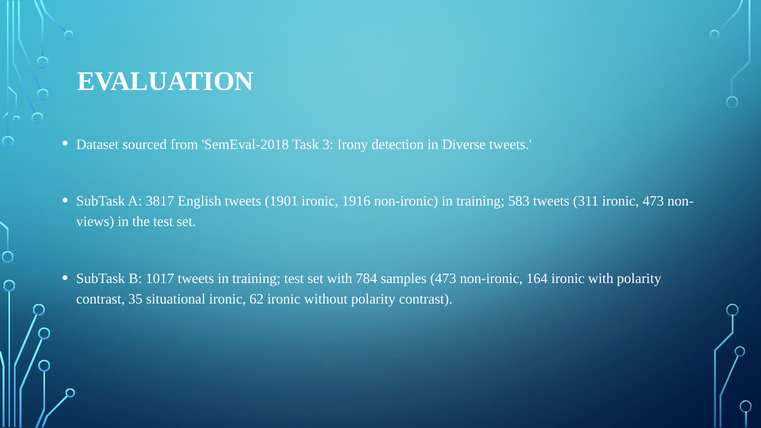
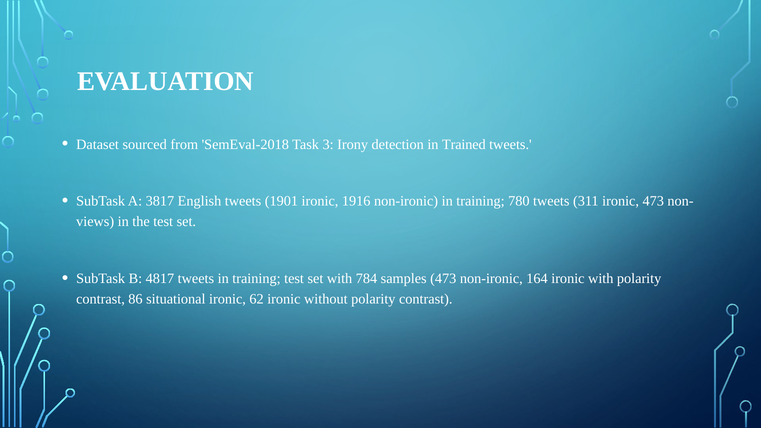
Diverse: Diverse -> Trained (464, 144)
583: 583 -> 780 (519, 201)
1017: 1017 -> 4817 (160, 279)
35: 35 -> 86 (135, 299)
